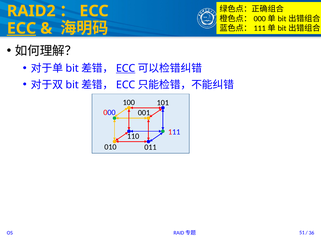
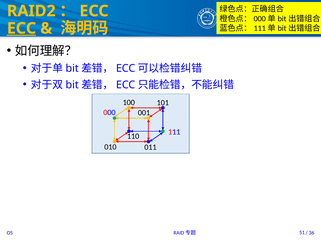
ECC underline: present -> none (126, 68)
